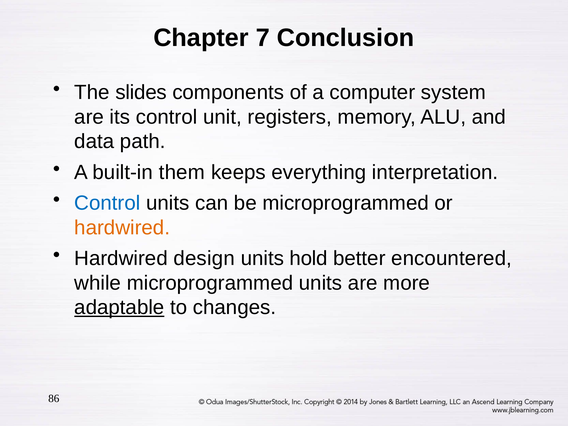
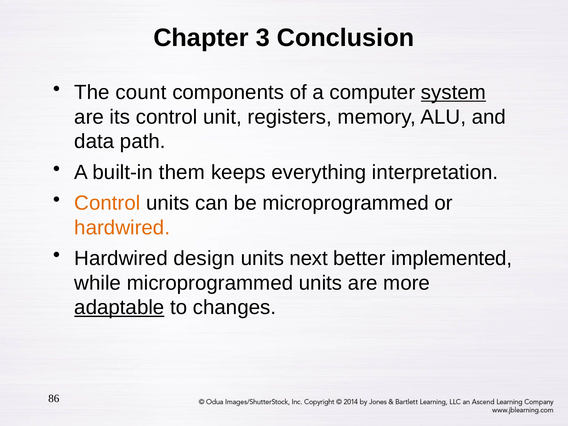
7: 7 -> 3 (263, 38)
slides: slides -> count (141, 92)
system underline: none -> present (453, 92)
Control colour: blue -> orange (107, 203)
hold: hold -> next (309, 258)
encountered: encountered -> implemented (452, 258)
